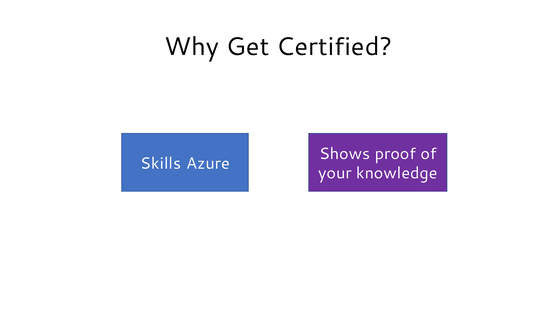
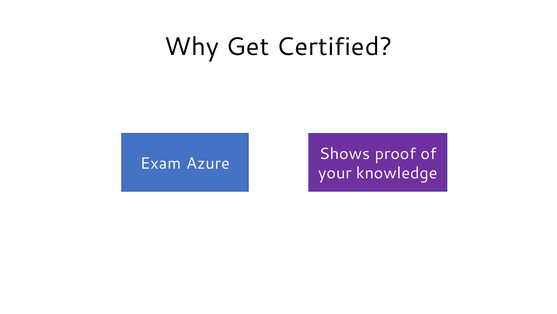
Skills: Skills -> Exam (161, 163)
